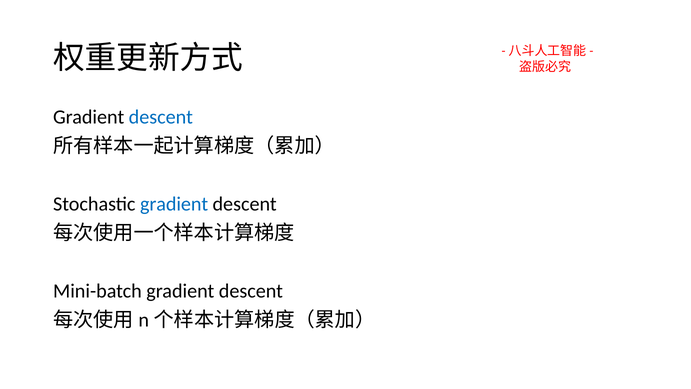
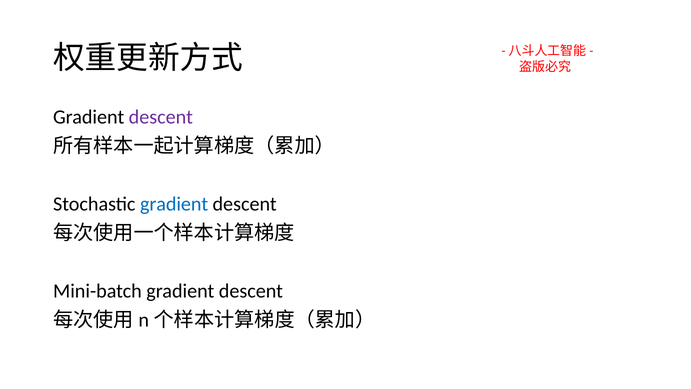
descent colour: blue -> purple (161, 117)
